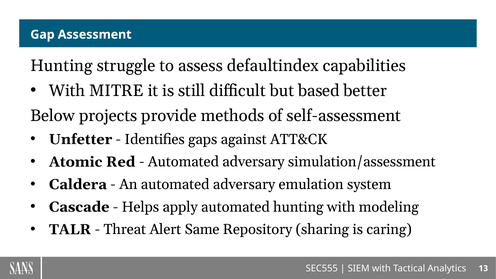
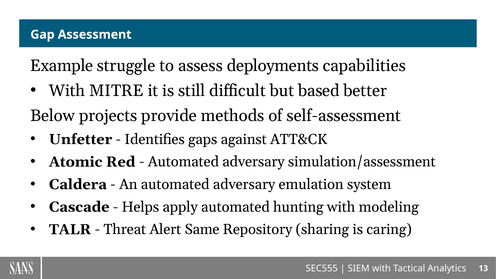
Hunting: Hunting -> Example (62, 66)
defaultindex: defaultindex -> deployments (273, 66)
